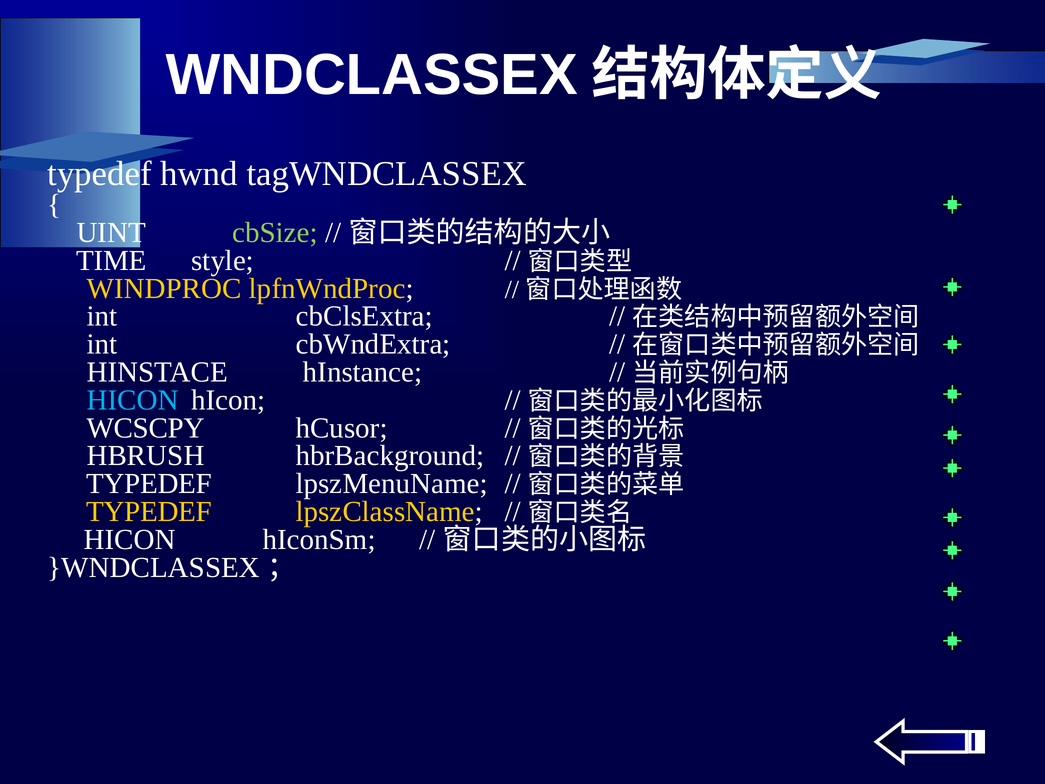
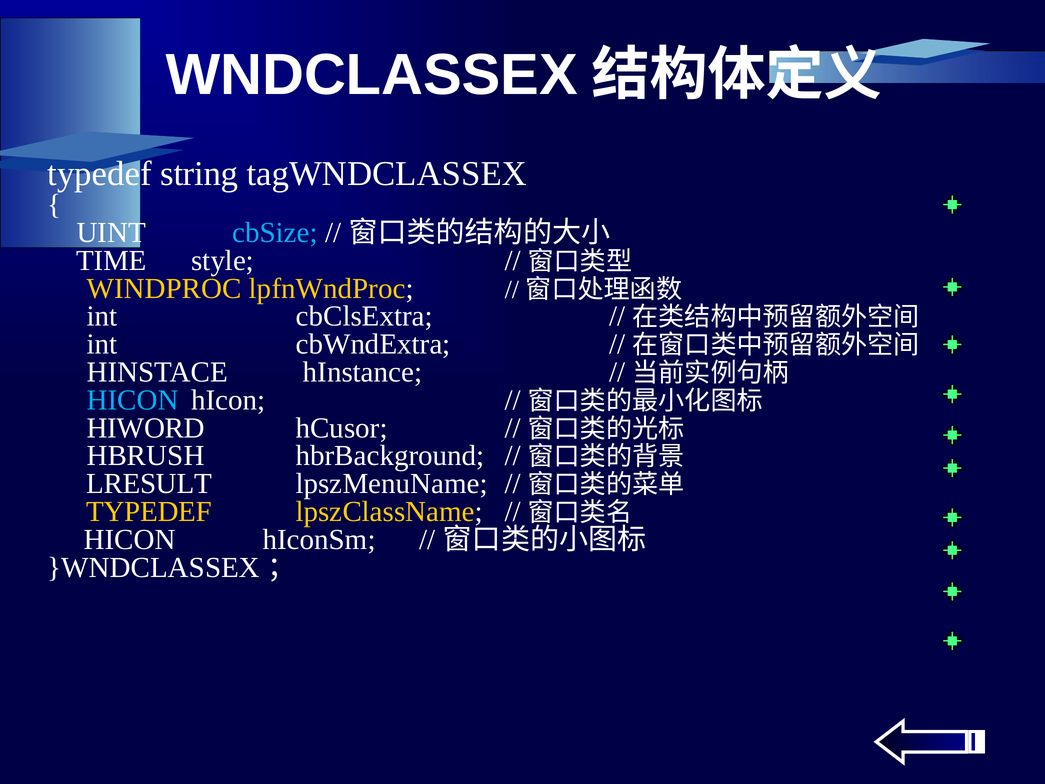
hwnd: hwnd -> string (199, 174)
cbSize colour: light green -> light blue (275, 233)
WCSCPY: WCSCPY -> HIWORD (146, 428)
TYPEDEF: TYPEDEF -> LRESULT (149, 484)
